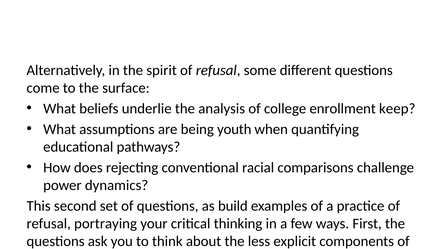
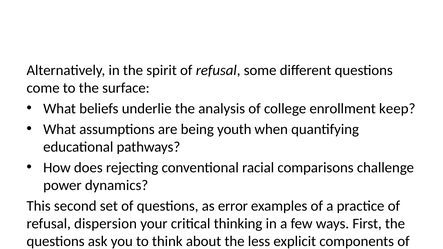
build: build -> error (233, 206)
portraying: portraying -> dispersion (106, 224)
